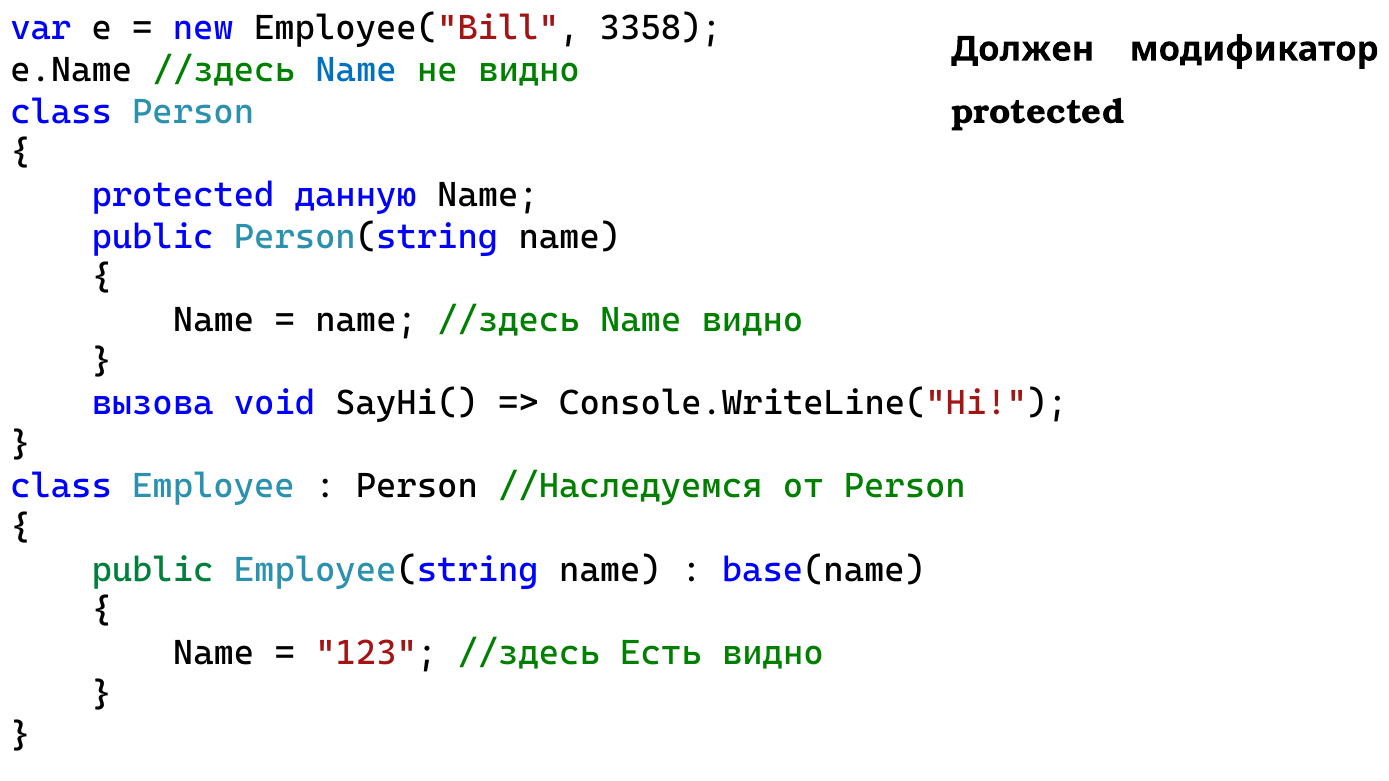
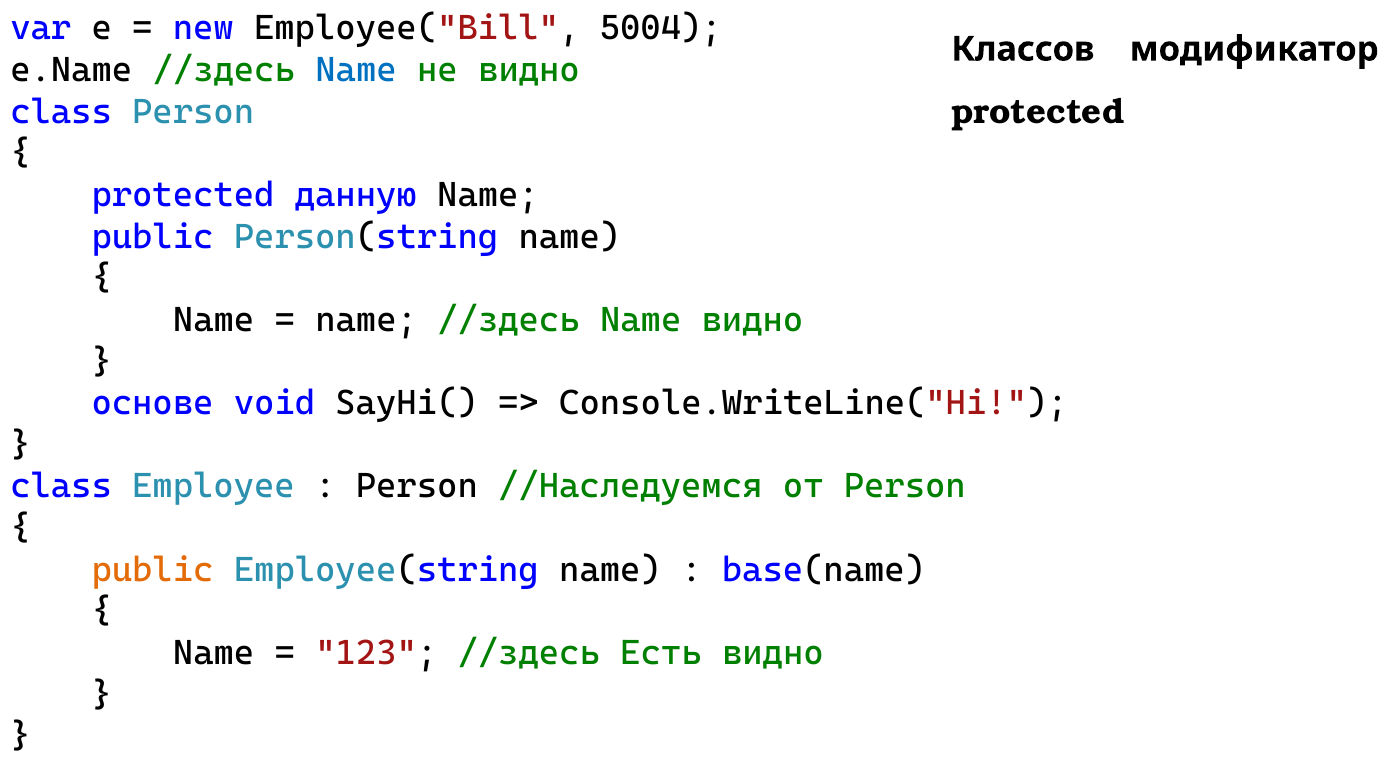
3358: 3358 -> 5004 (661, 28)
Должен: Должен -> Классов (1023, 49)
вызова: вызова -> основе (152, 403)
public colour: green -> orange (152, 570)
